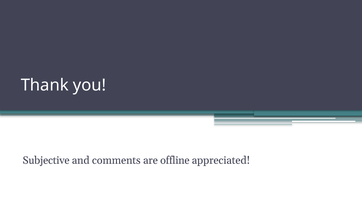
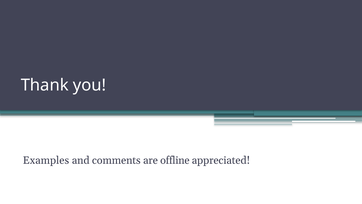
Subjective: Subjective -> Examples (46, 160)
